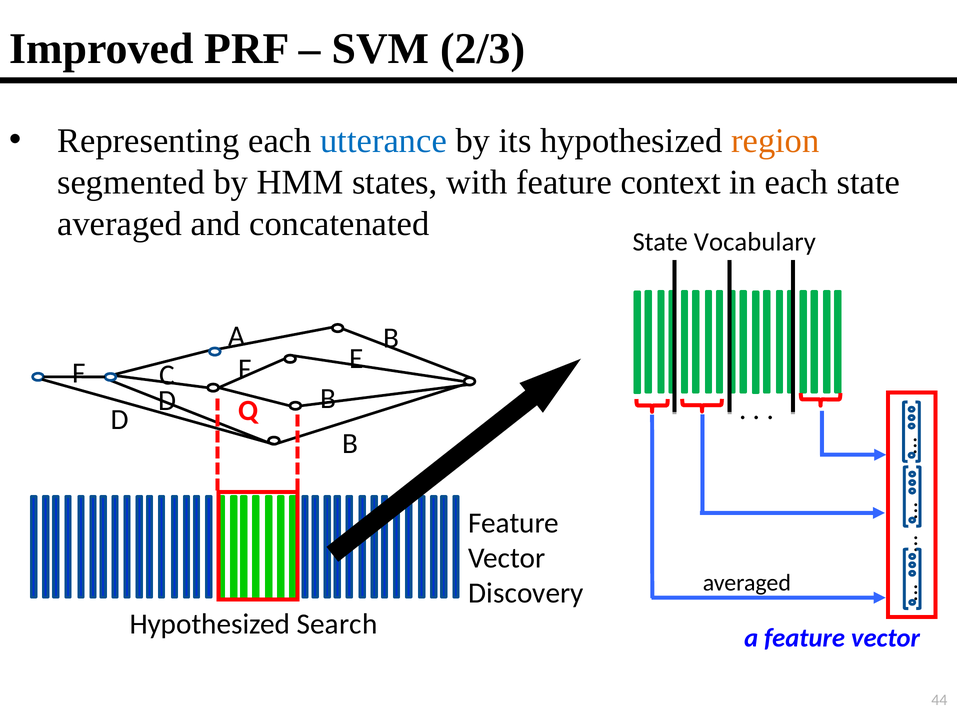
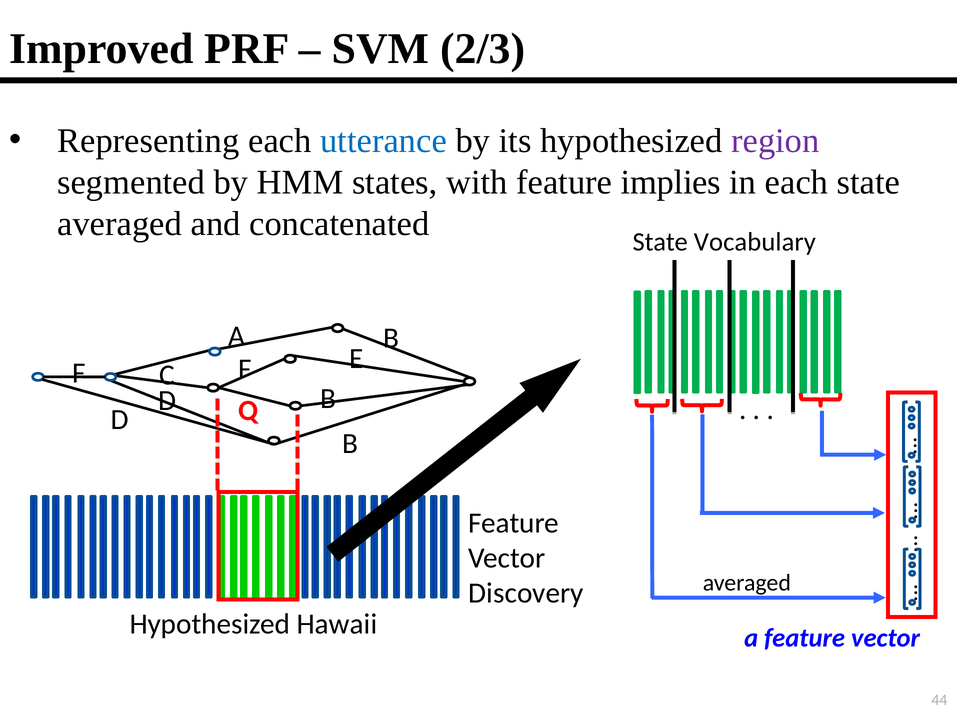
region colour: orange -> purple (775, 141)
context: context -> implies (671, 182)
Search: Search -> Hawaii (337, 624)
